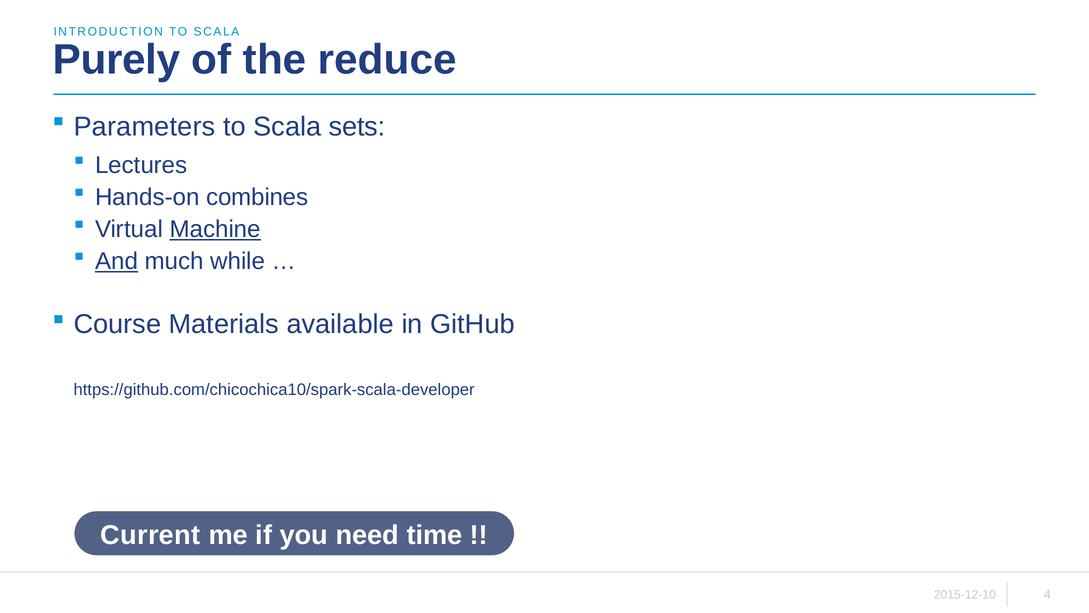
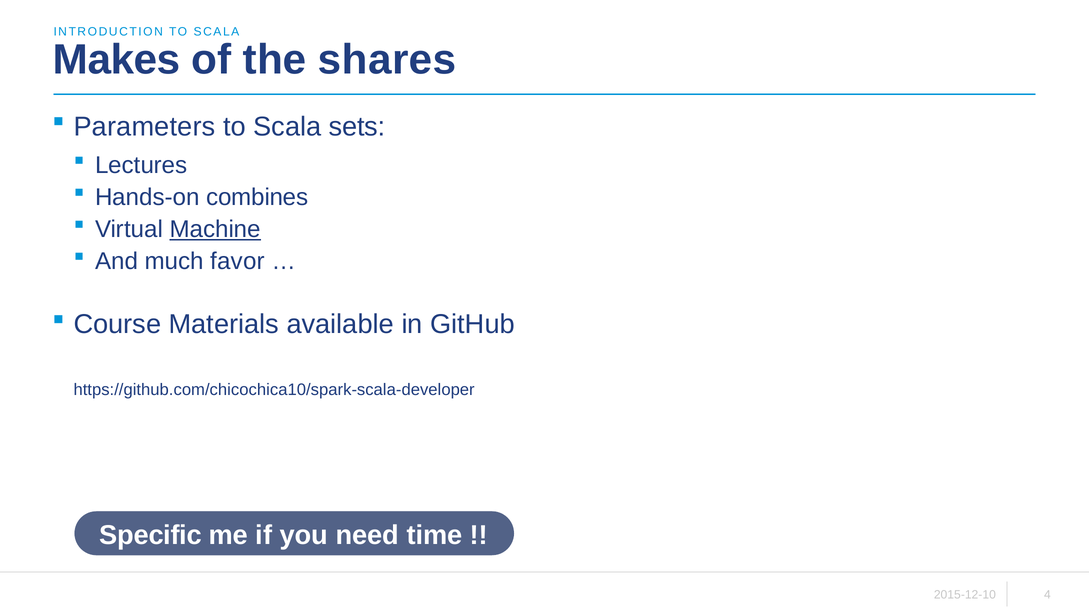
Purely: Purely -> Makes (117, 60)
reduce: reduce -> shares (387, 60)
And underline: present -> none (117, 261)
while: while -> favor (238, 261)
Current: Current -> Specific (151, 535)
